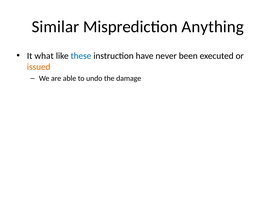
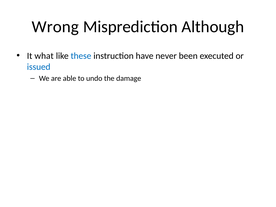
Similar: Similar -> Wrong (55, 27)
Anything: Anything -> Although (213, 27)
issued colour: orange -> blue (39, 67)
